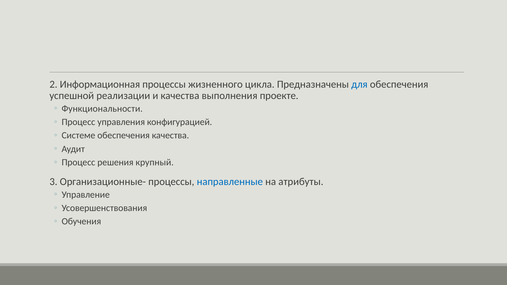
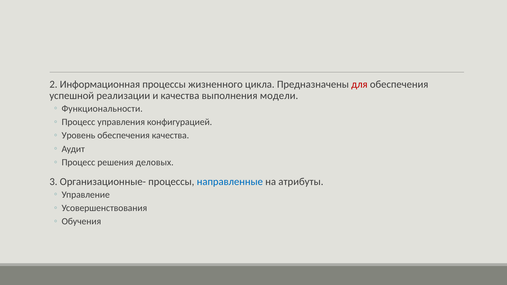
для colour: blue -> red (359, 84)
проекте: проекте -> модели (279, 96)
Системе: Системе -> Уровень (78, 136)
крупный: крупный -> деловых (155, 162)
